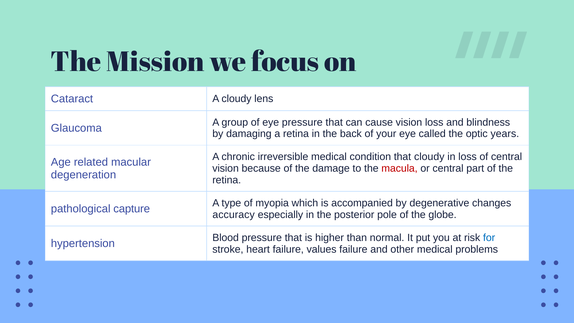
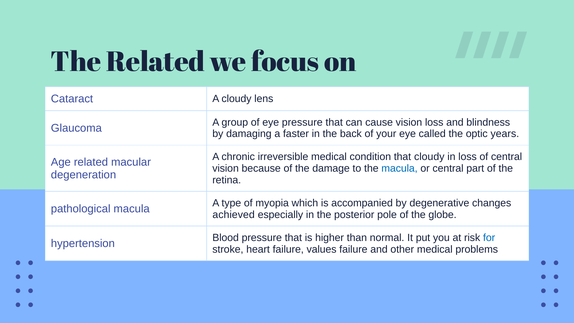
The Mission: Mission -> Related (156, 62)
a retina: retina -> faster (296, 134)
macula colour: red -> blue (399, 168)
pathological capture: capture -> macula (132, 209)
accuracy: accuracy -> achieved (234, 215)
